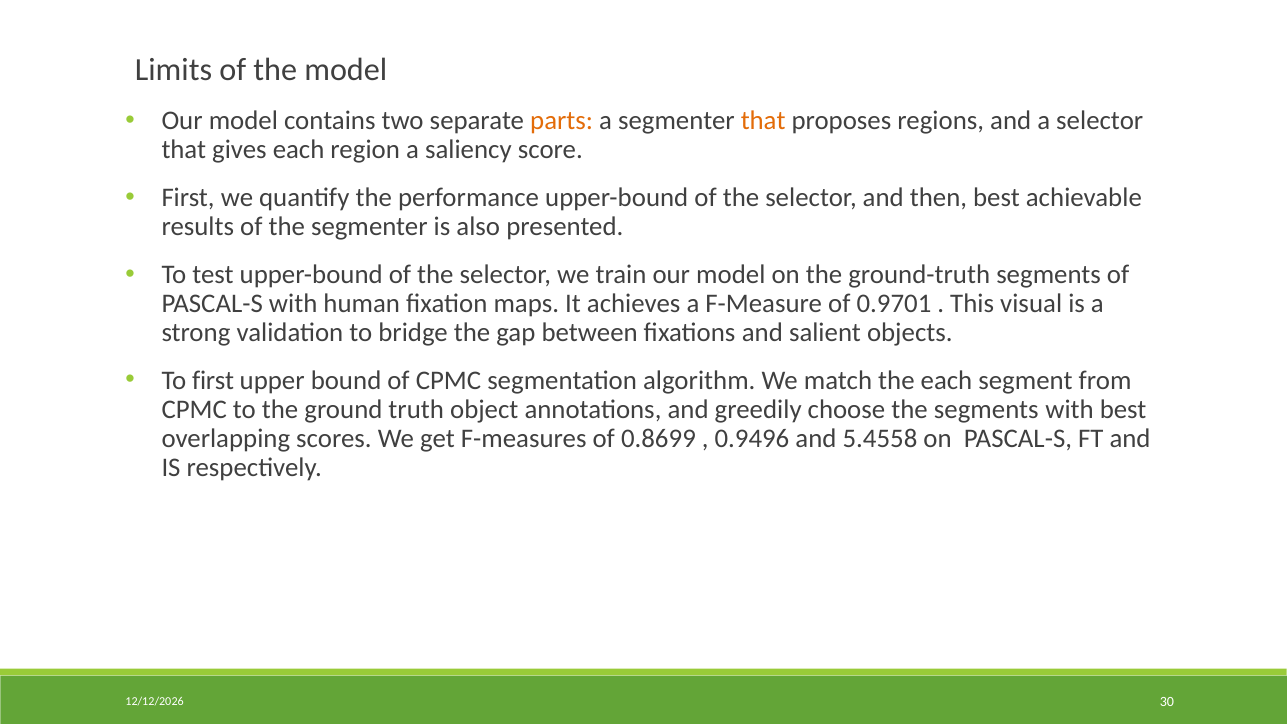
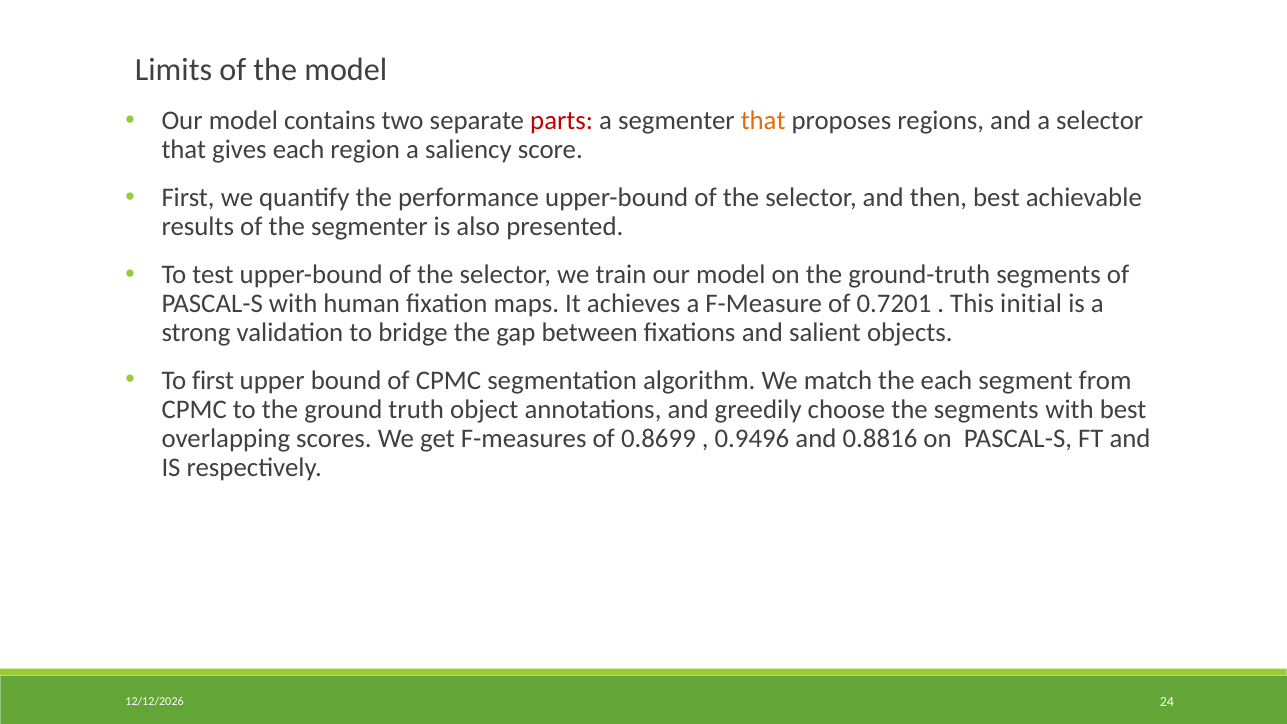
parts colour: orange -> red (562, 121)
0.9701: 0.9701 -> 0.7201 (894, 303)
visual: visual -> initial (1031, 303)
5.4558: 5.4558 -> 0.8816 (880, 438)
30: 30 -> 24 (1167, 702)
